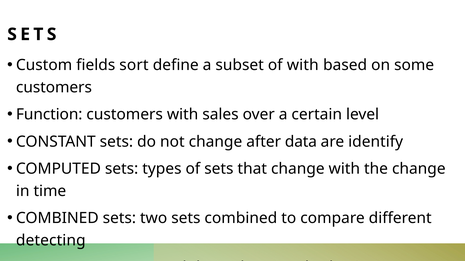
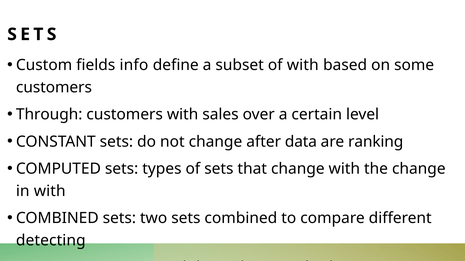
sort: sort -> info (134, 65)
Function: Function -> Through (49, 115)
are identify: identify -> ranking (376, 142)
in time: time -> with (50, 191)
